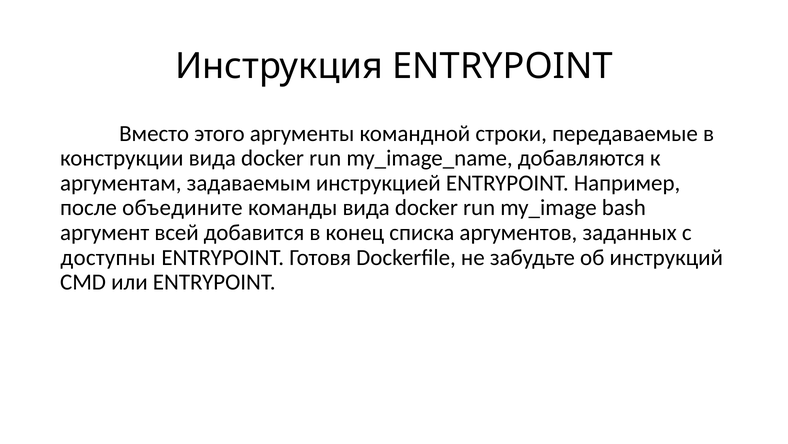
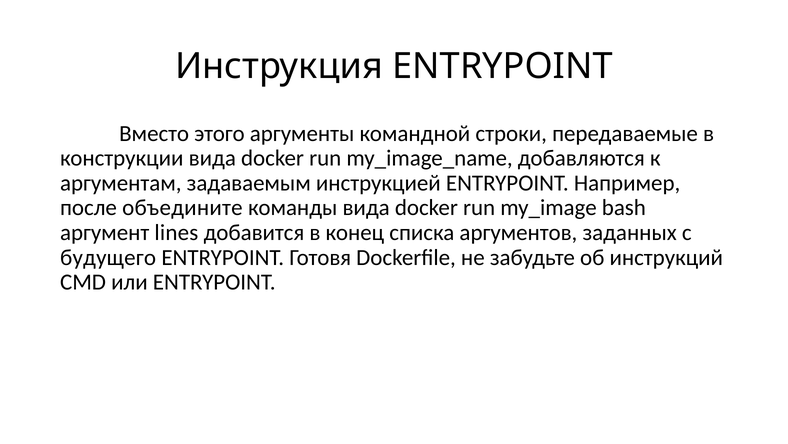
всей: всей -> lines (176, 232)
доступны: доступны -> будущего (108, 257)
